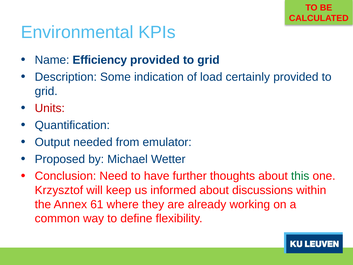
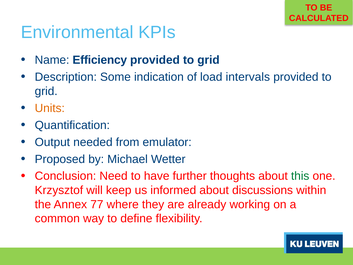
certainly: certainly -> intervals (248, 77)
Units colour: red -> orange (50, 108)
61: 61 -> 77 (97, 204)
